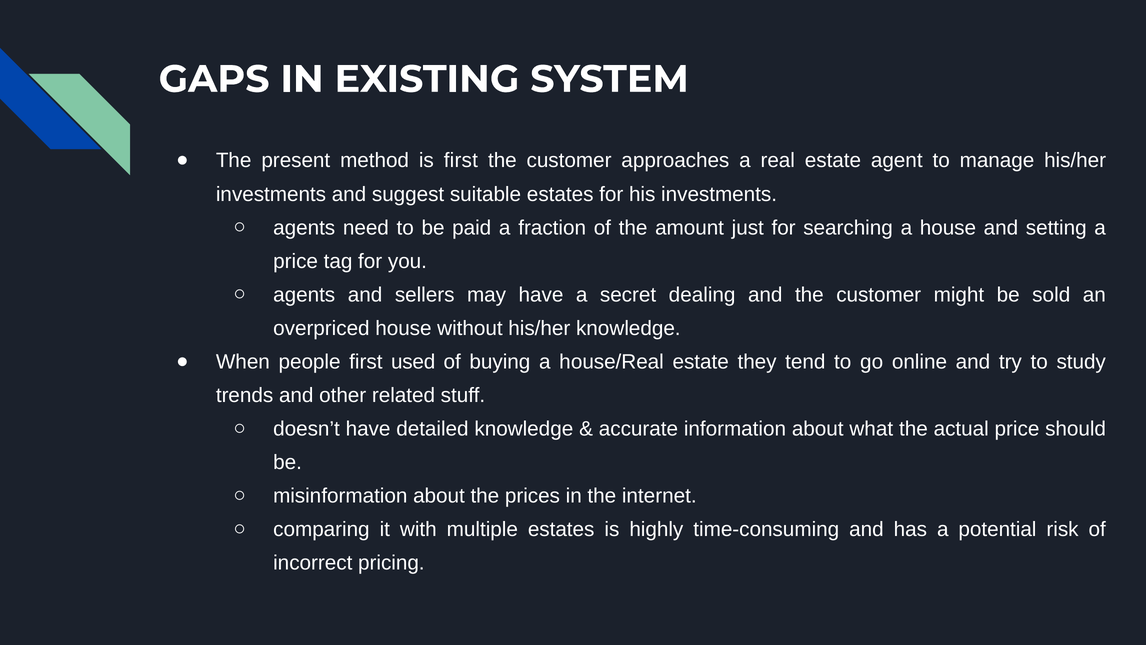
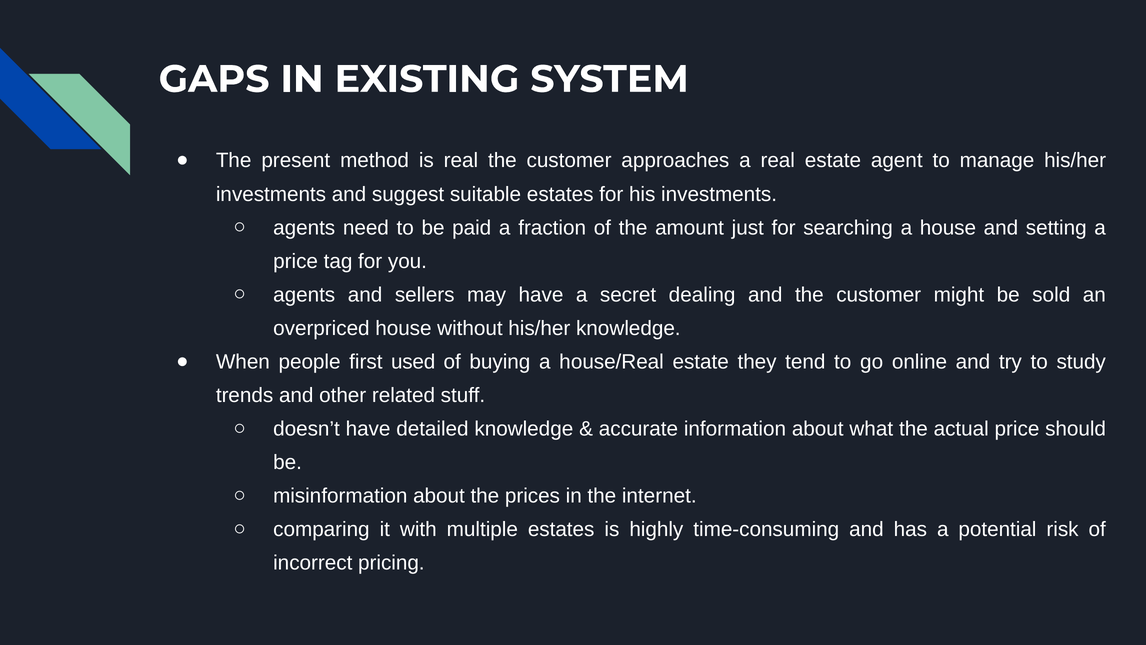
is first: first -> real (461, 161)
